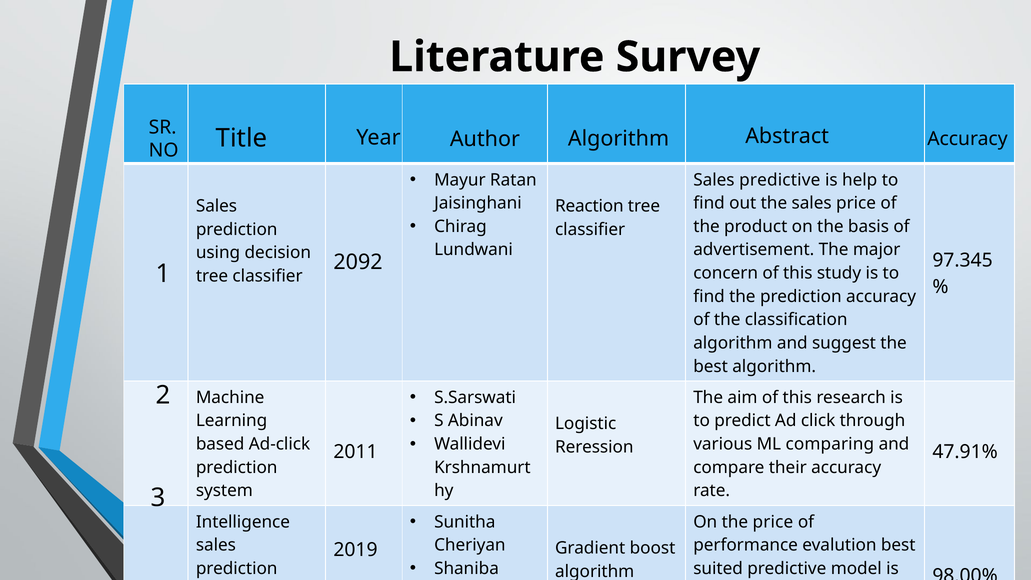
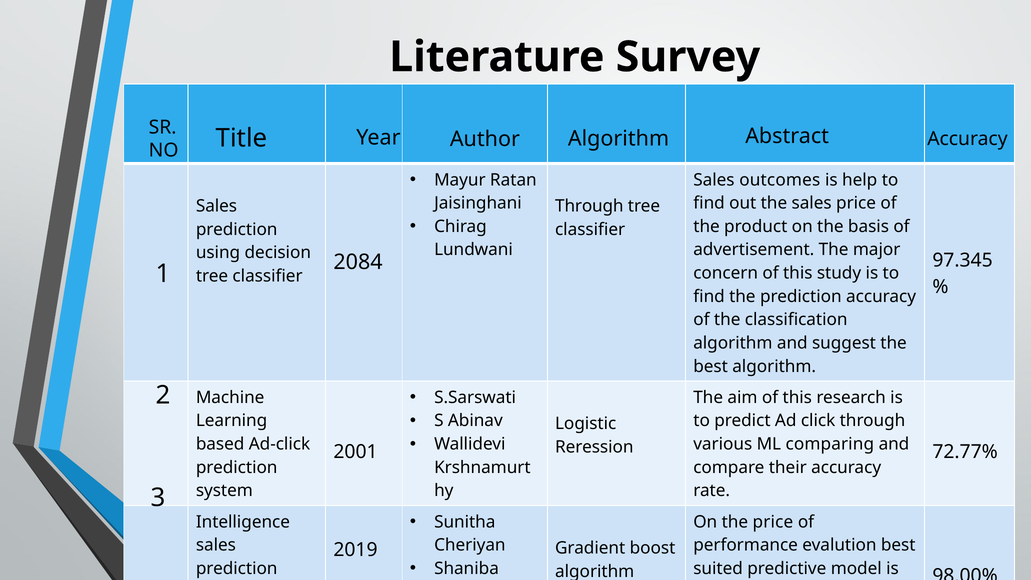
Sales predictive: predictive -> outcomes (780, 180)
Reaction: Reaction -> Through (589, 206)
2092: 2092 -> 2084 (358, 262)
2011: 2011 -> 2001 (356, 452)
47.91%: 47.91% -> 72.77% (965, 452)
